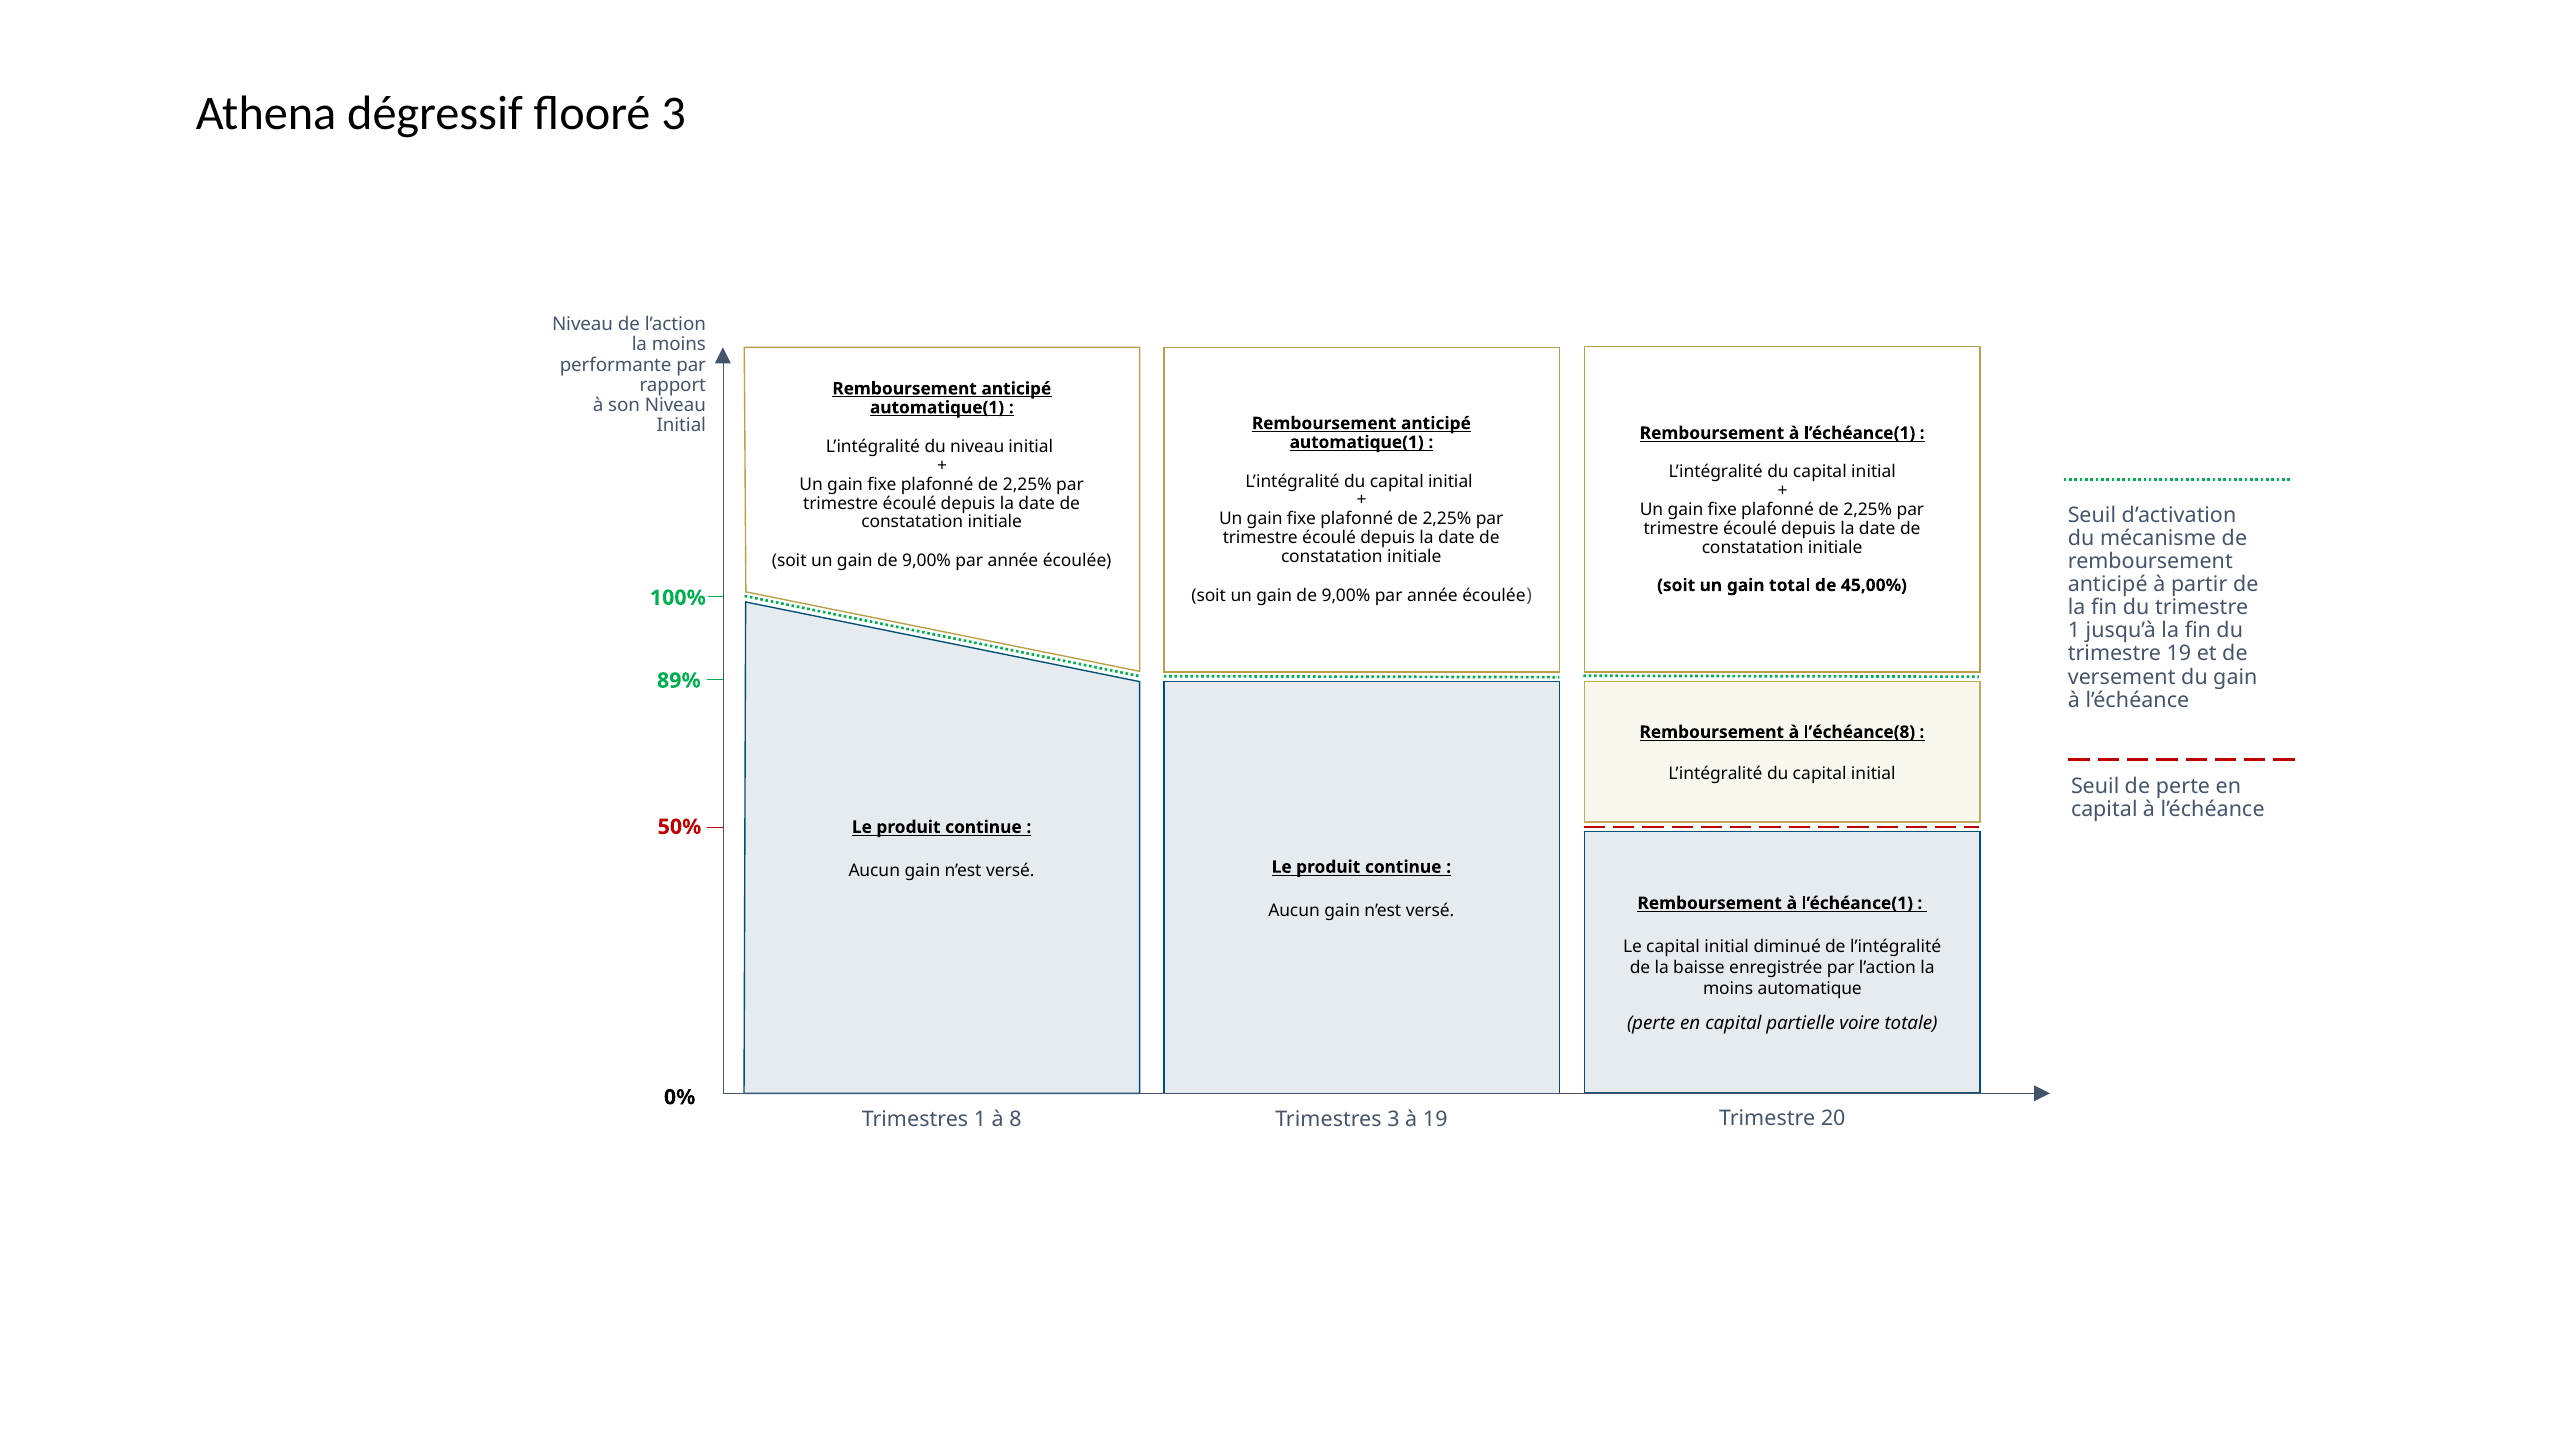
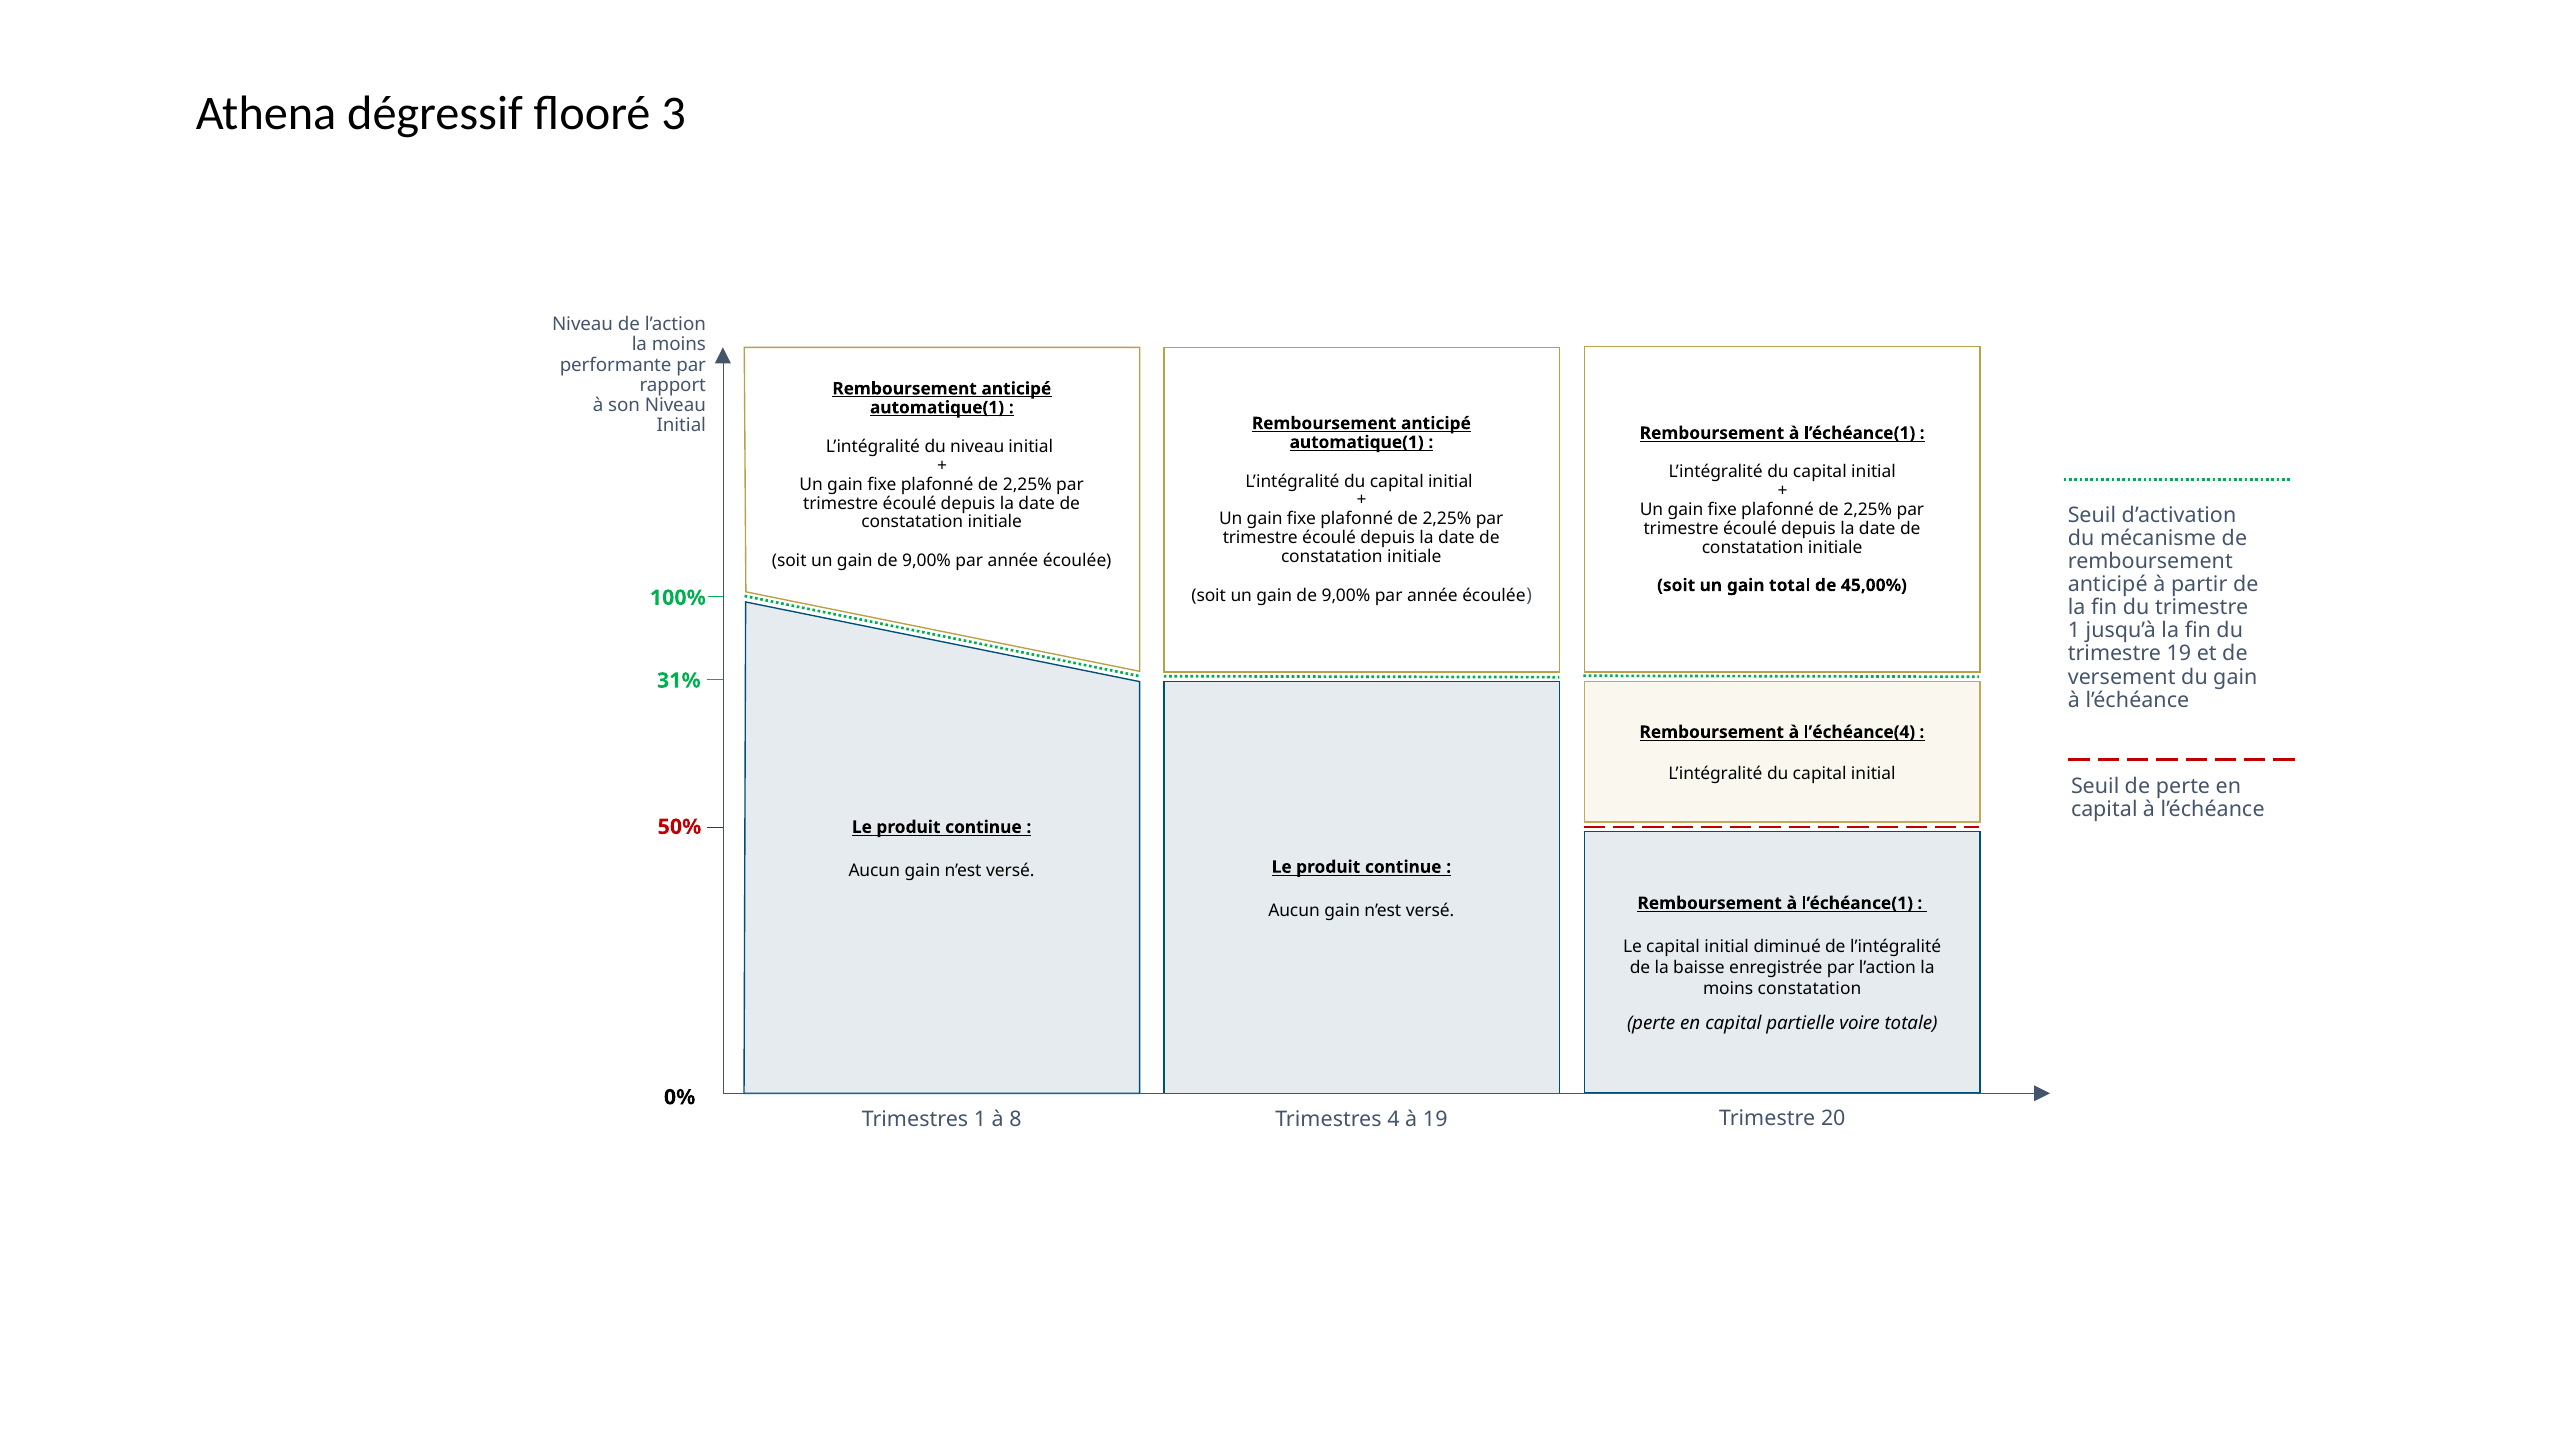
89%: 89% -> 31% (679, 681)
l’échéance(8: l’échéance(8 -> l’échéance(4 (1859, 732)
moins automatique: automatique -> constatation (1810, 988)
Trimestres 3: 3 -> 4 (1394, 1119)
